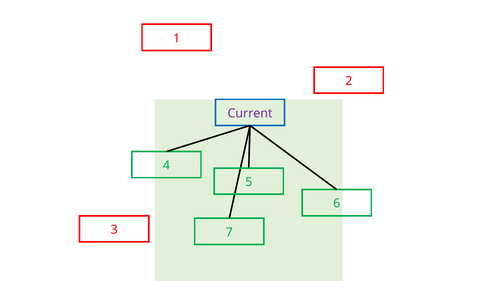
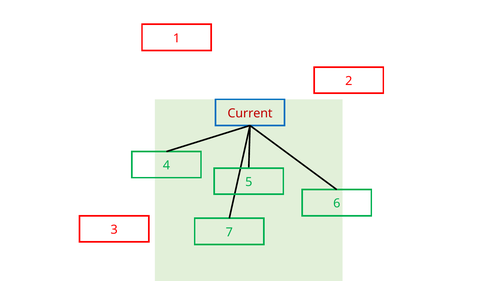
Current colour: purple -> red (250, 113)
